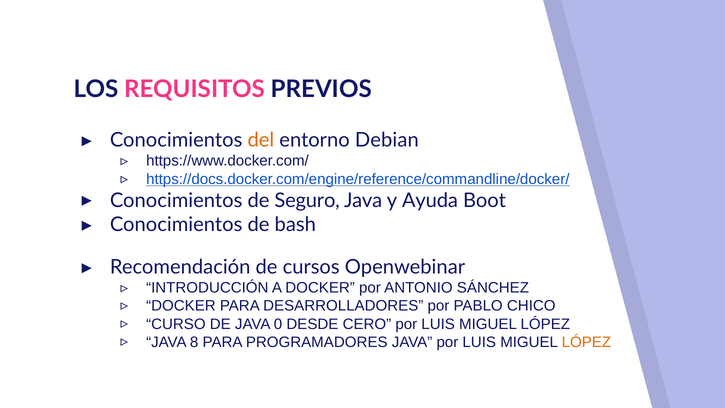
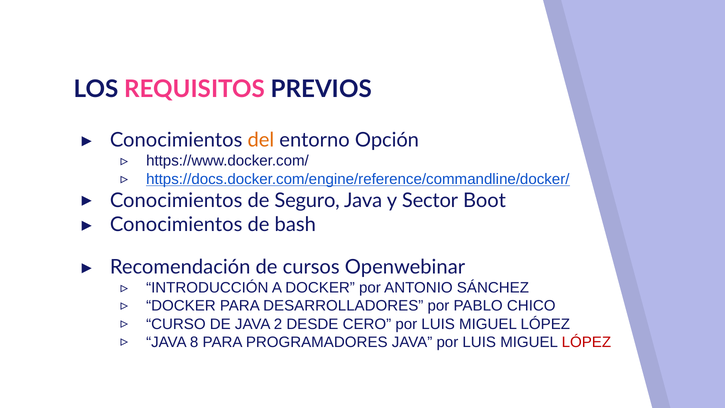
Debian: Debian -> Opción (387, 140)
Ayuda: Ayuda -> Sector (430, 200)
0: 0 -> 2 (278, 324)
LÓPEZ colour: orange -> red (586, 342)
